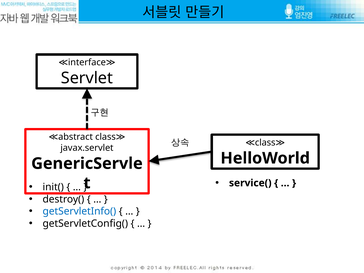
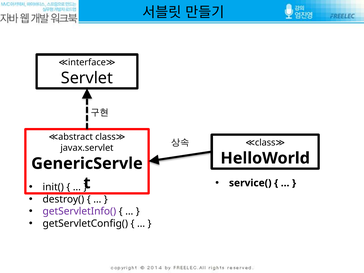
getServletInfo( colour: blue -> purple (79, 211)
